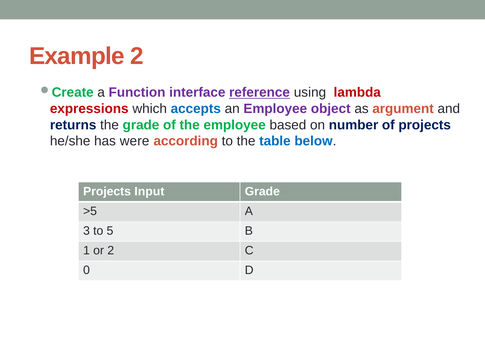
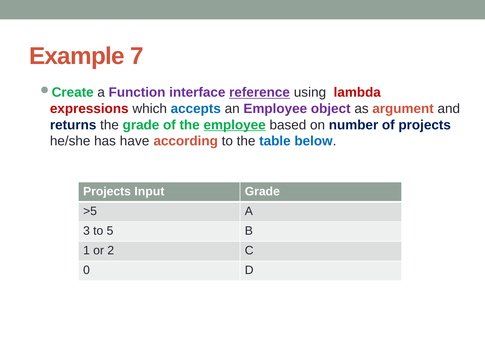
Example 2: 2 -> 7 (137, 56)
employee underline: none -> present (235, 125)
were: were -> have (135, 141)
